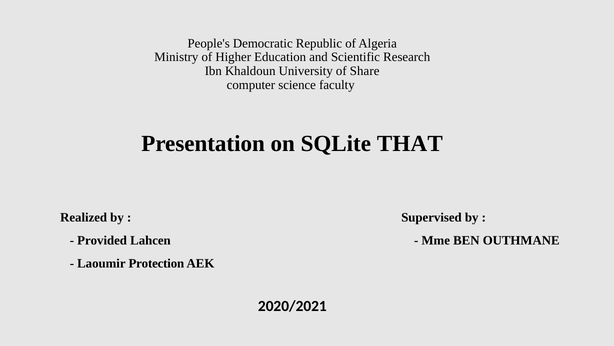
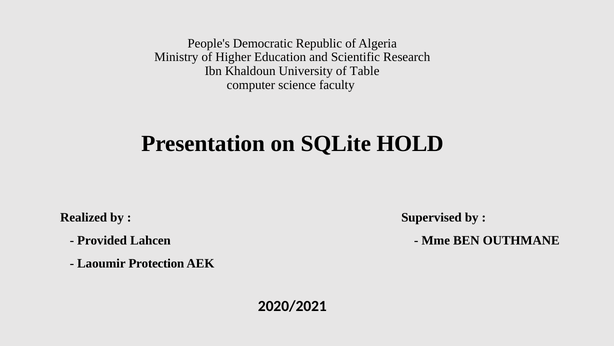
Share: Share -> Table (365, 71)
THAT: THAT -> HOLD (410, 143)
